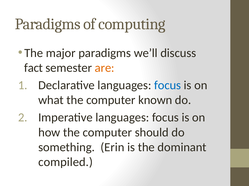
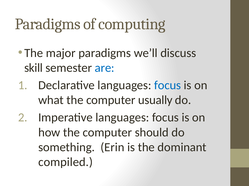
fact: fact -> skill (34, 68)
are colour: orange -> blue (105, 68)
known: known -> usually (155, 100)
